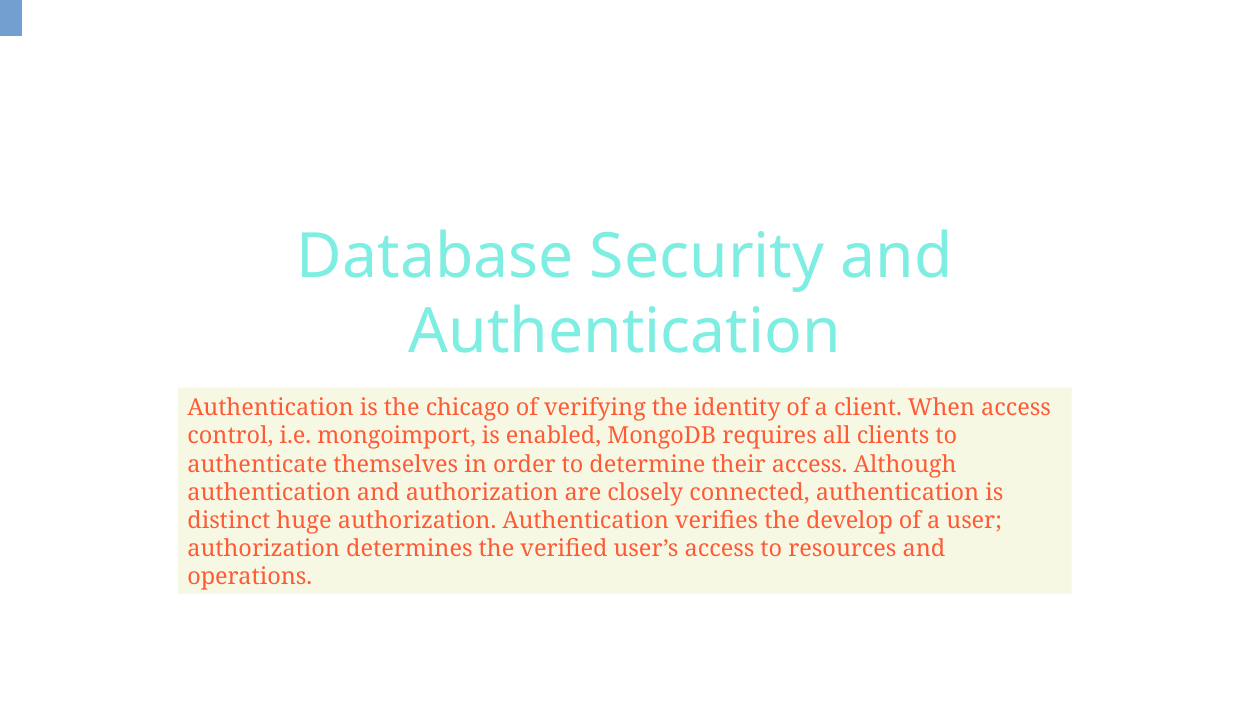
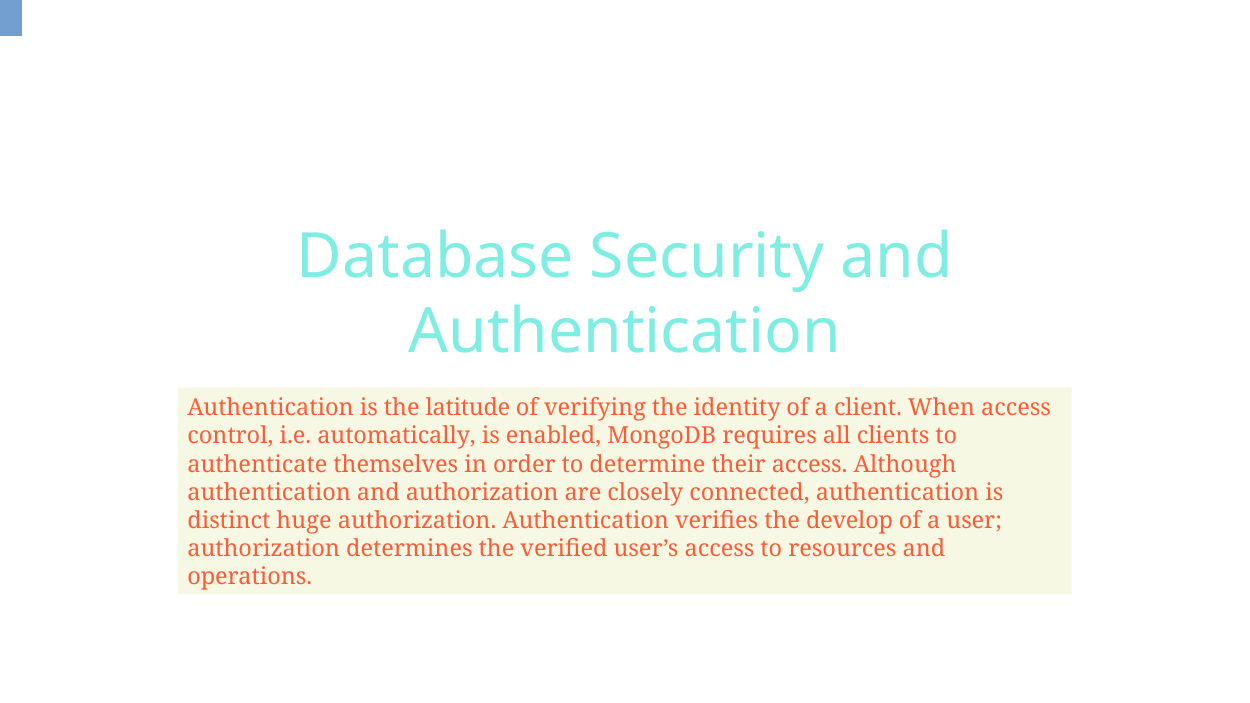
chicago: chicago -> latitude (468, 408)
mongoimport: mongoimport -> automatically (397, 436)
